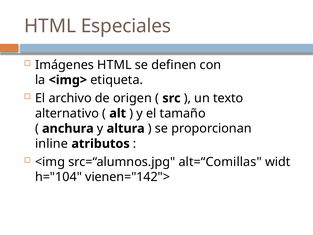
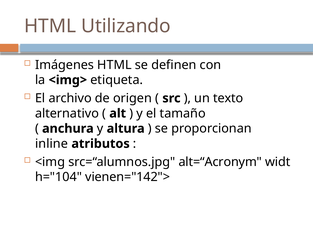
Especiales: Especiales -> Utilizando (126, 26)
alt=“Comillas: alt=“Comillas -> alt=“Acronym (220, 162)
